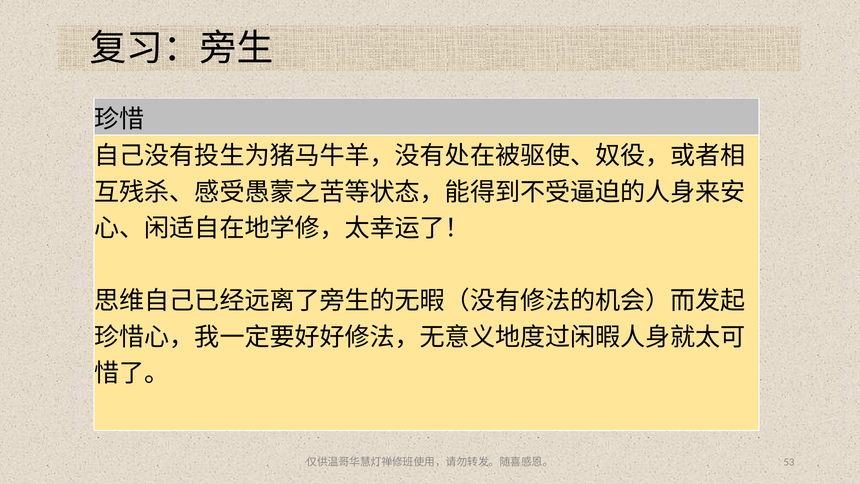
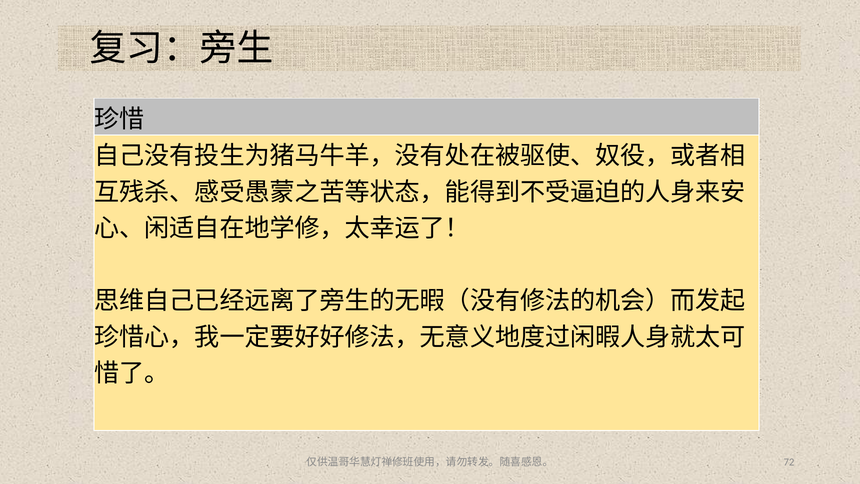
53: 53 -> 72 (789, 462)
